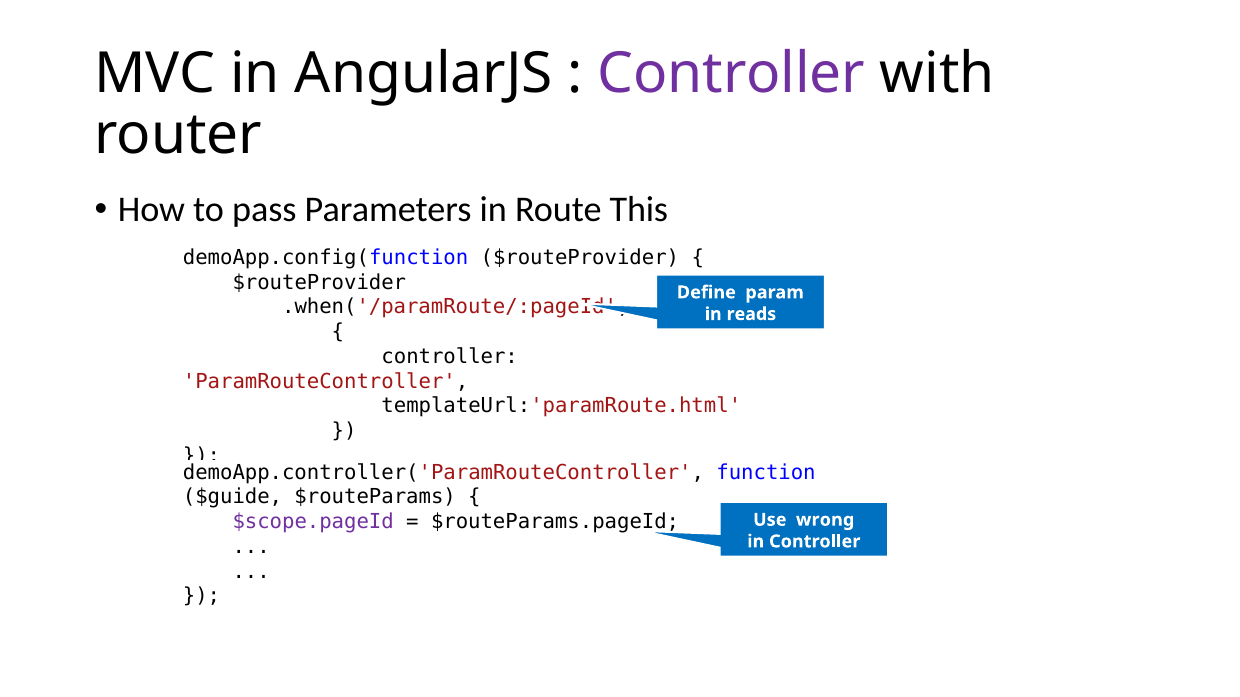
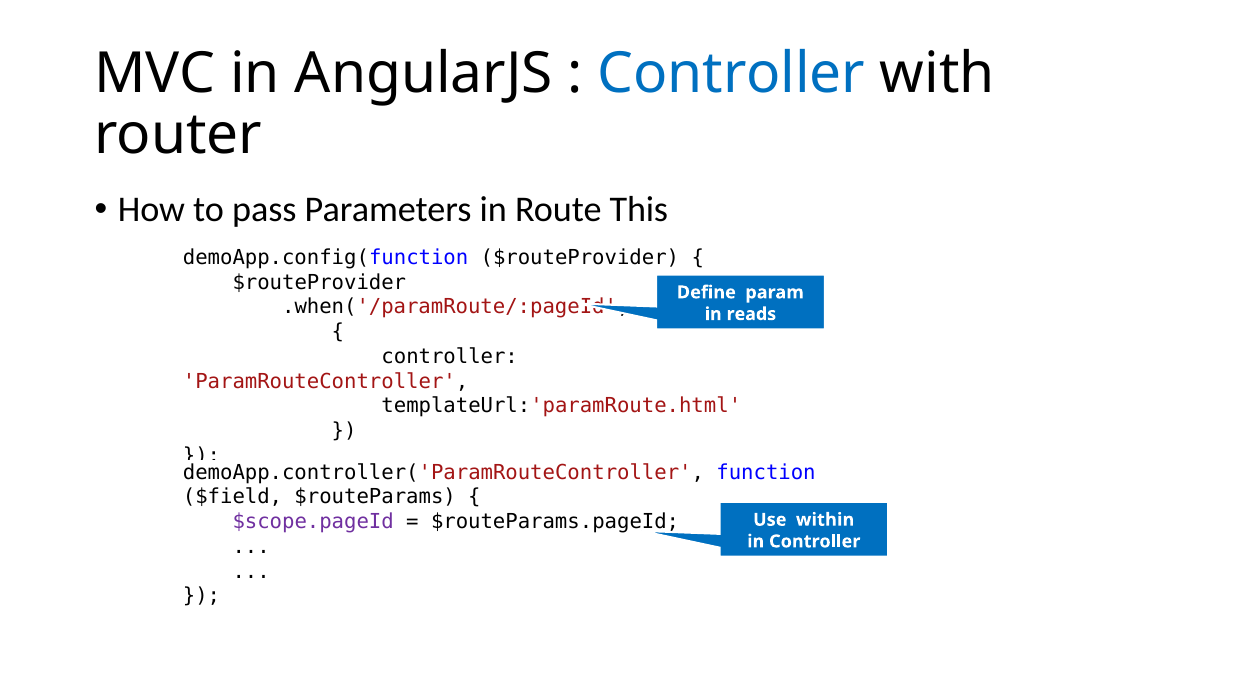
Controller colour: purple -> blue (732, 73)
$guide: $guide -> $field (233, 497)
wrong: wrong -> within (825, 520)
